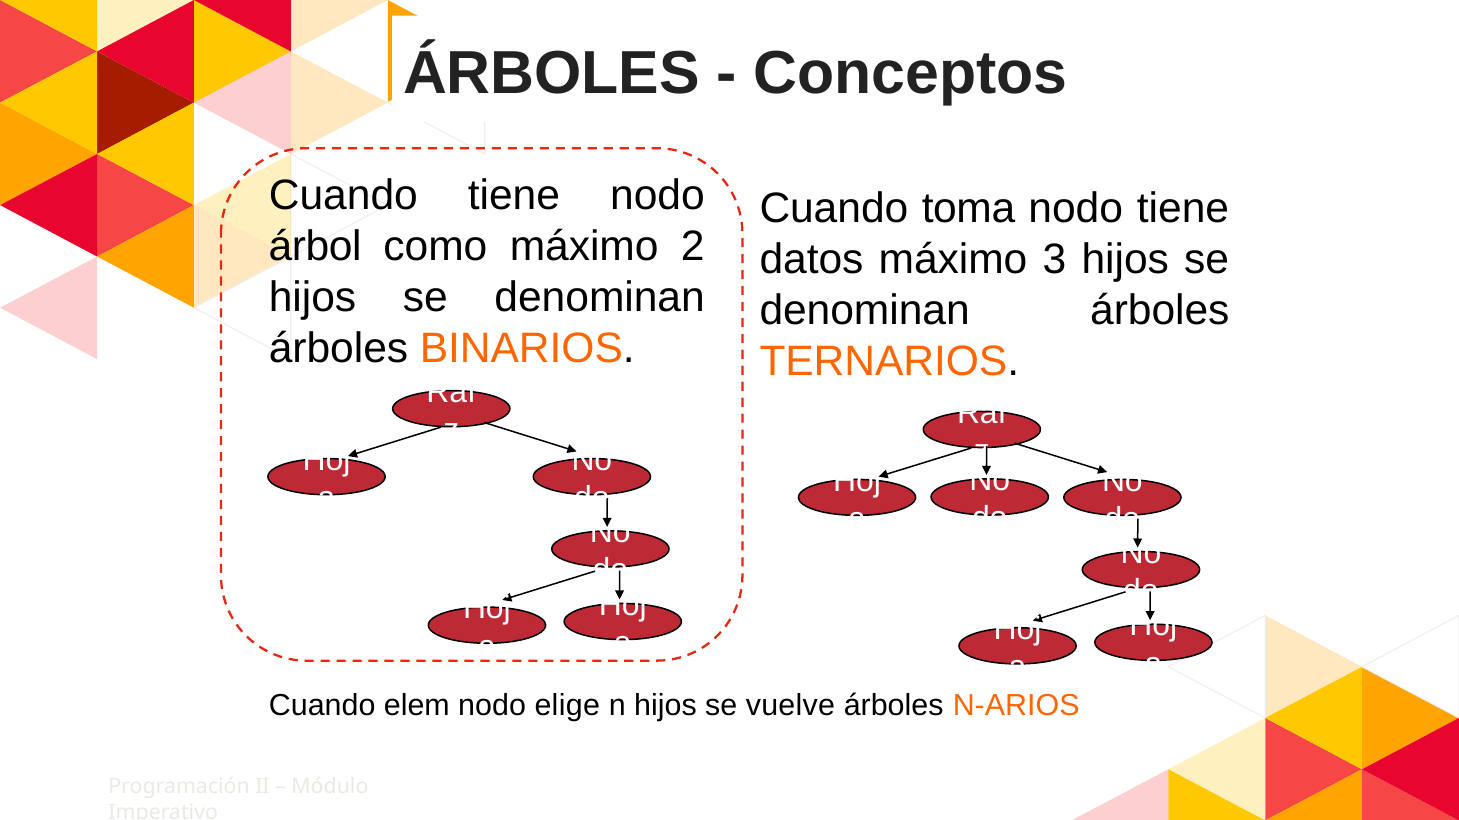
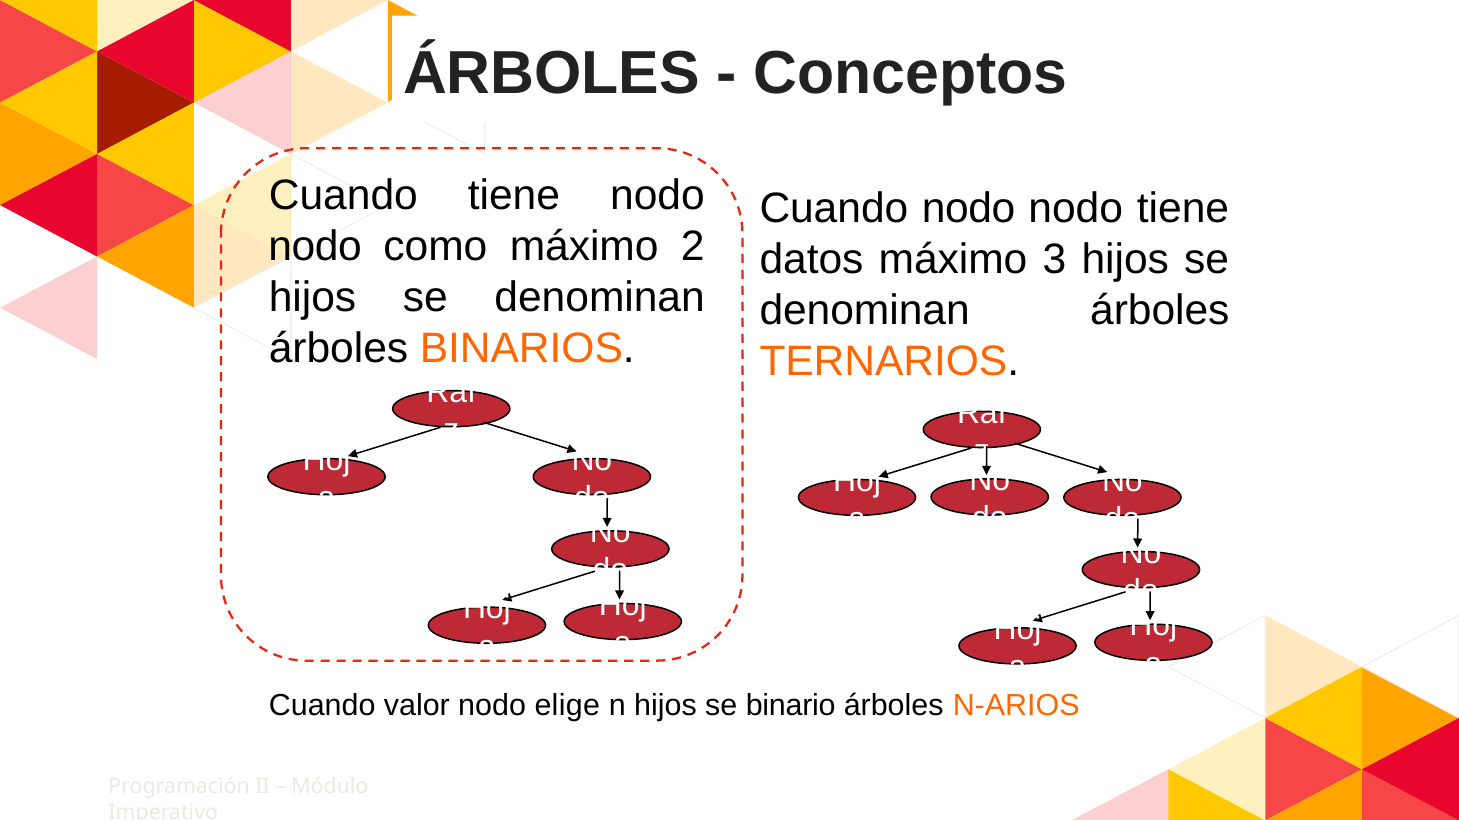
Cuando toma: toma -> nodo (969, 208)
árbol: árbol -> nodo (315, 247)
elem: elem -> valor (417, 706)
vuelve: vuelve -> binario (791, 706)
